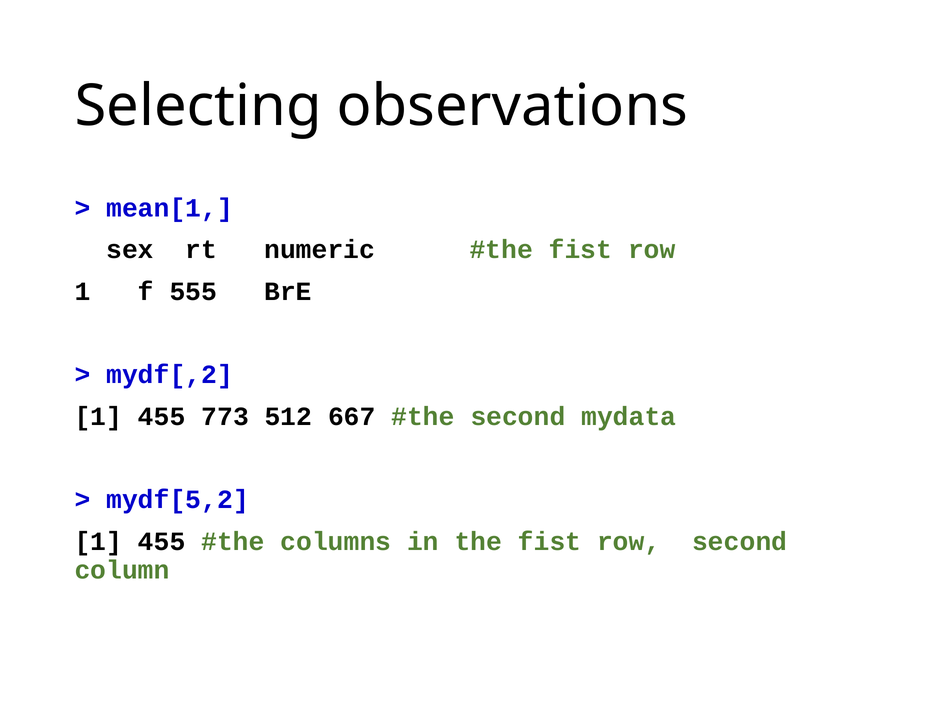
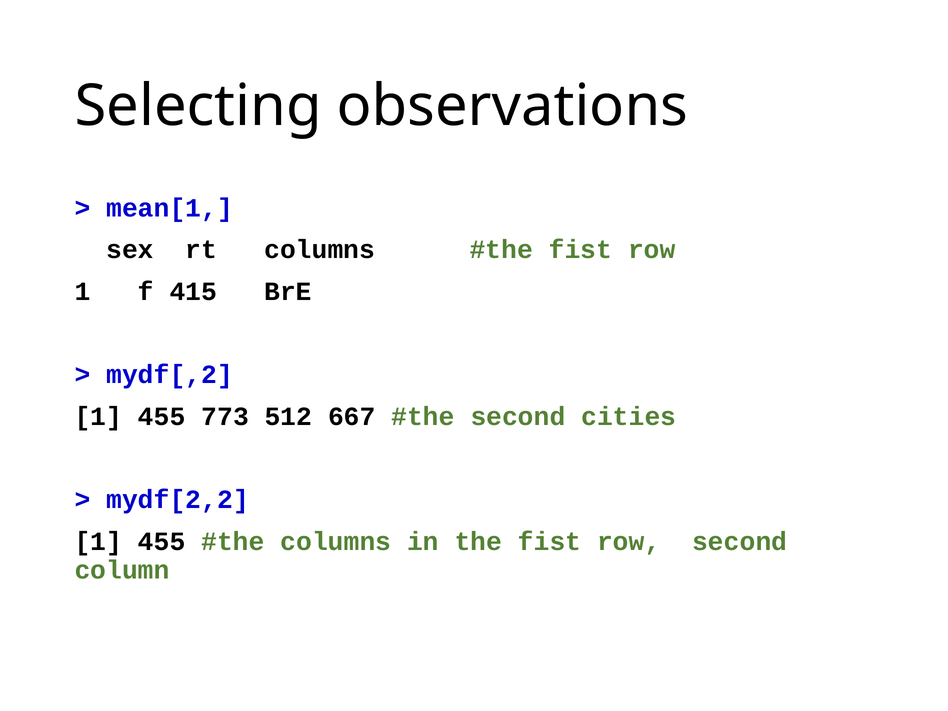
rt numeric: numeric -> columns (320, 250)
555: 555 -> 415 (193, 291)
mydata: mydata -> cities (629, 416)
mydf[5,2: mydf[5,2 -> mydf[2,2 (178, 500)
